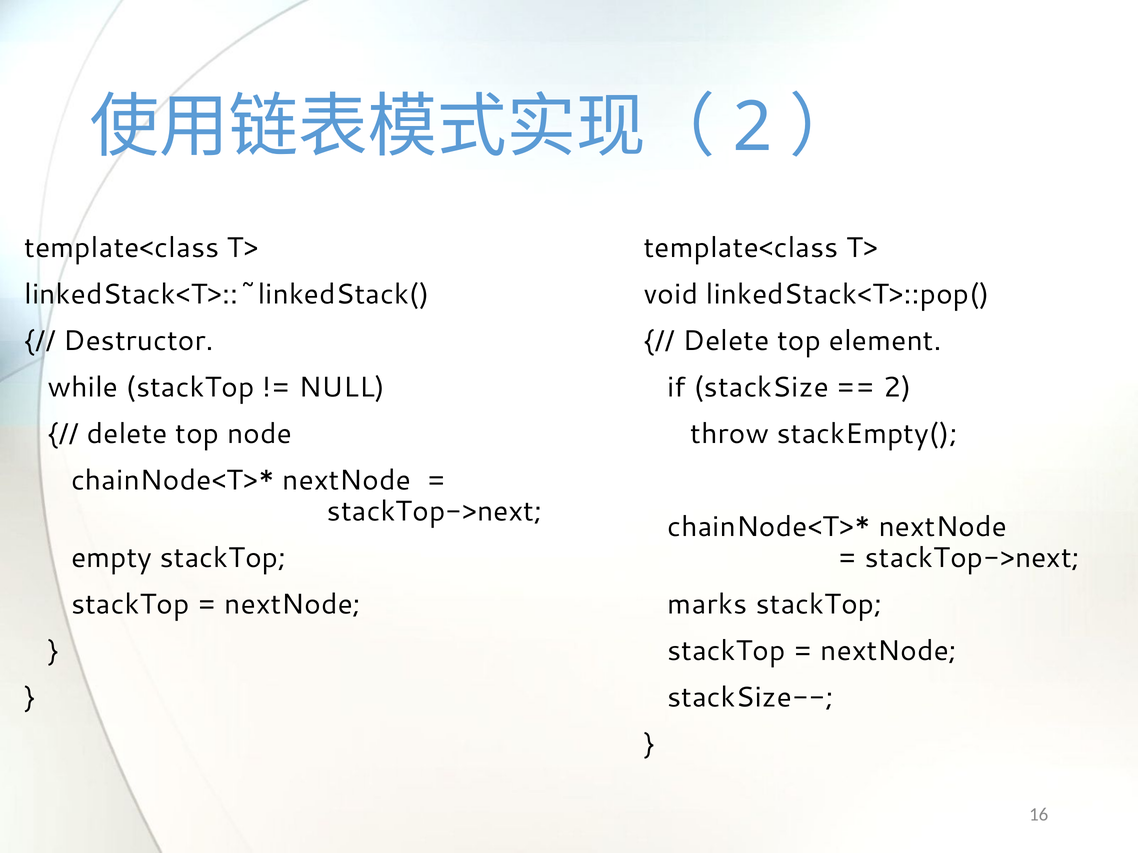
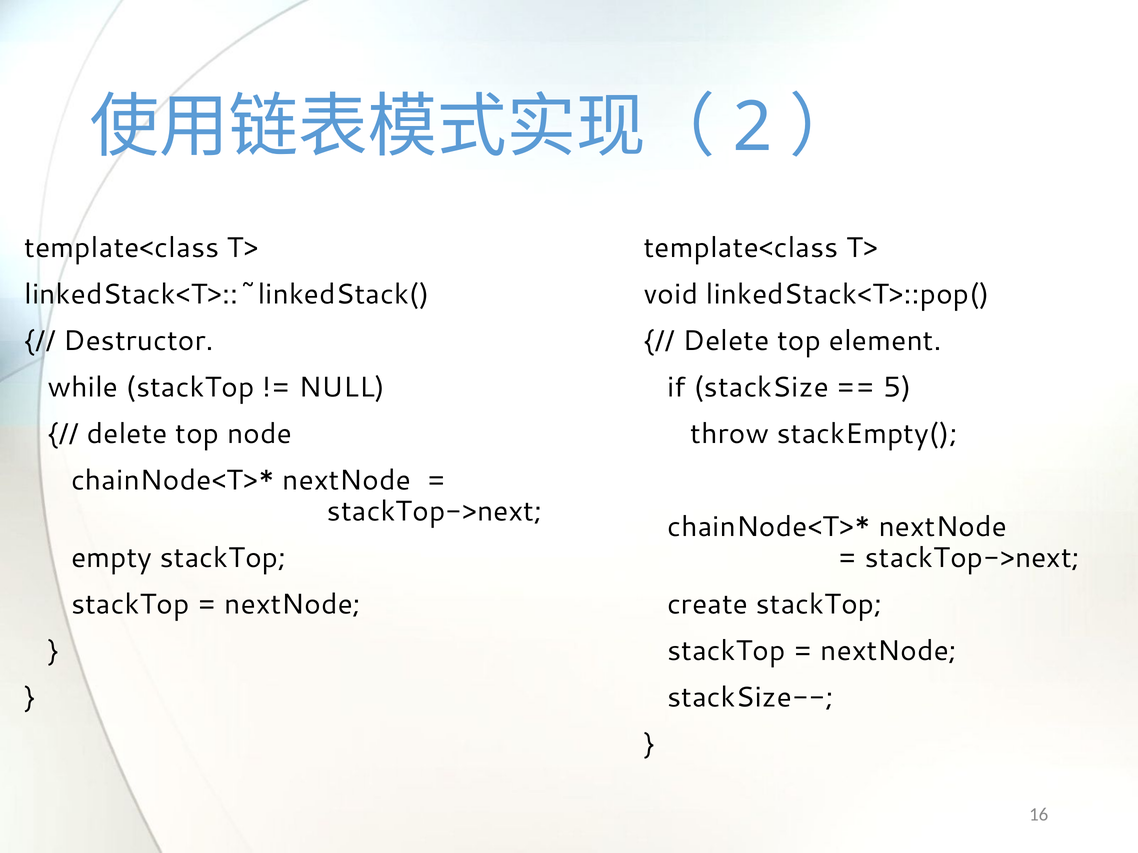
2: 2 -> 5 (897, 388)
marks: marks -> create (708, 605)
